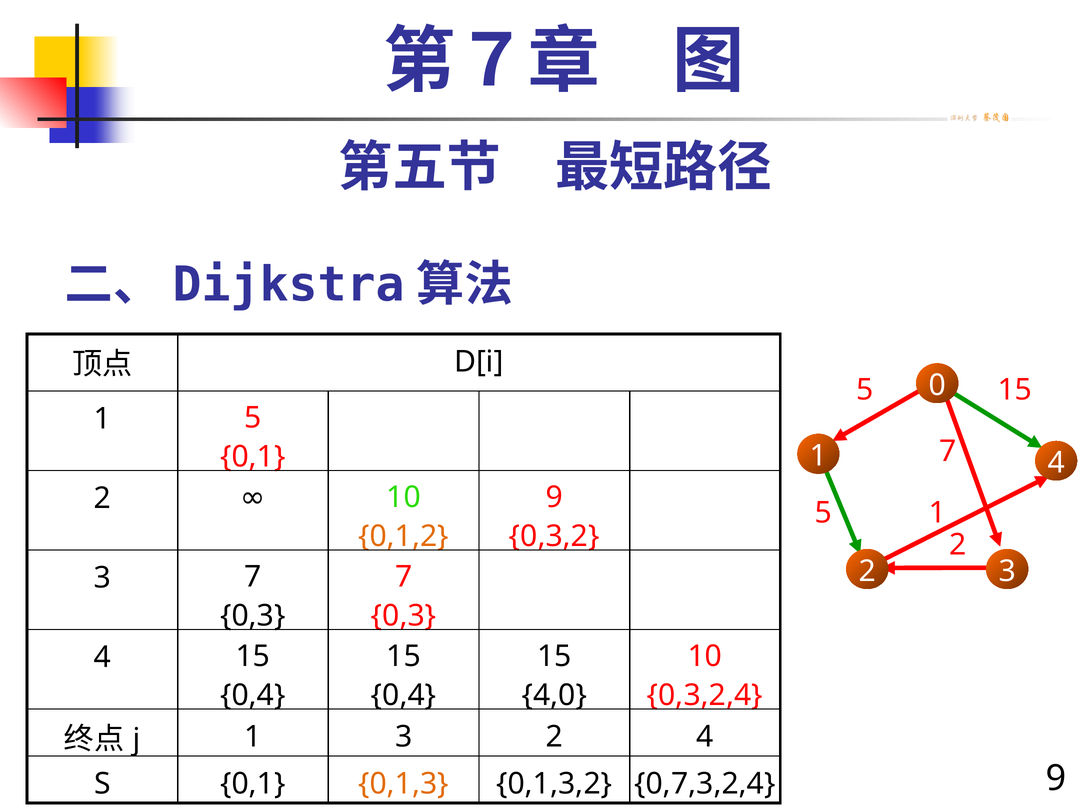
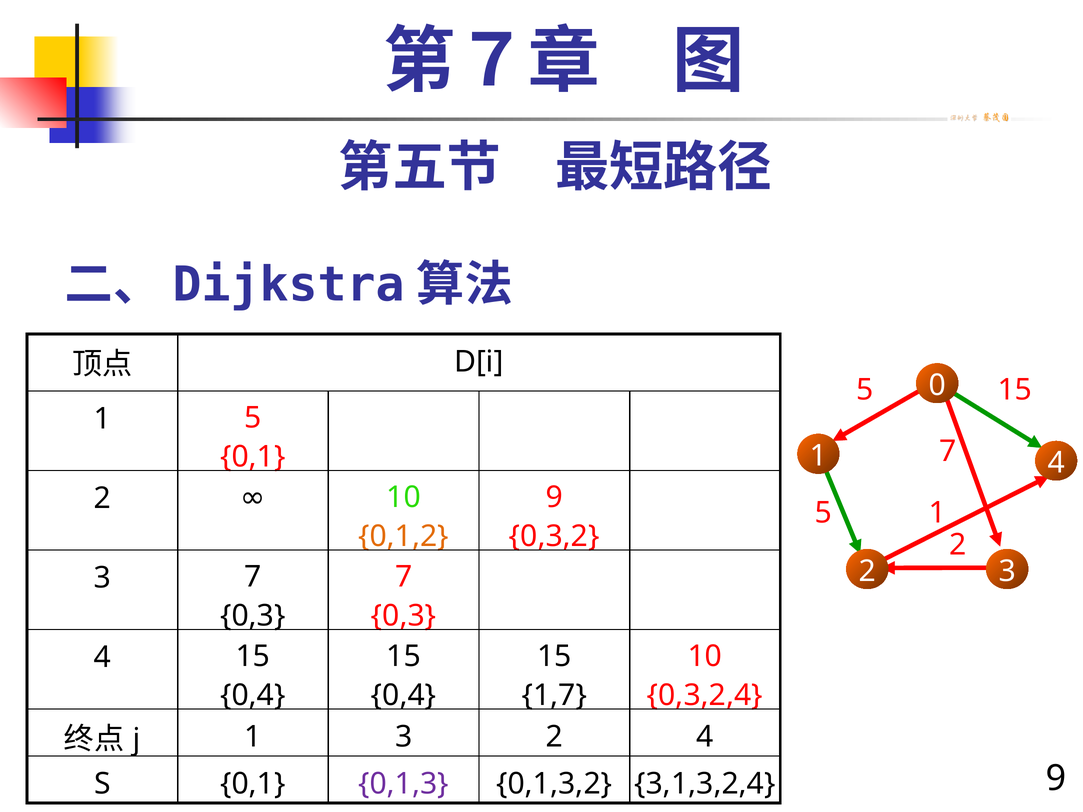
4,0: 4,0 -> 1,7 (554, 695)
0,1,3 colour: orange -> purple (404, 784)
0,7,3,2,4: 0,7,3,2,4 -> 3,1,3,2,4 (705, 784)
